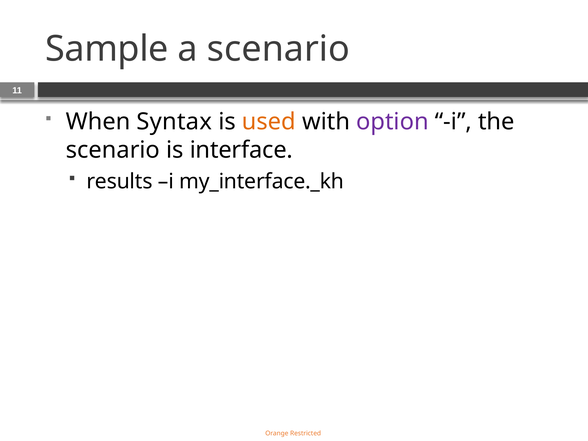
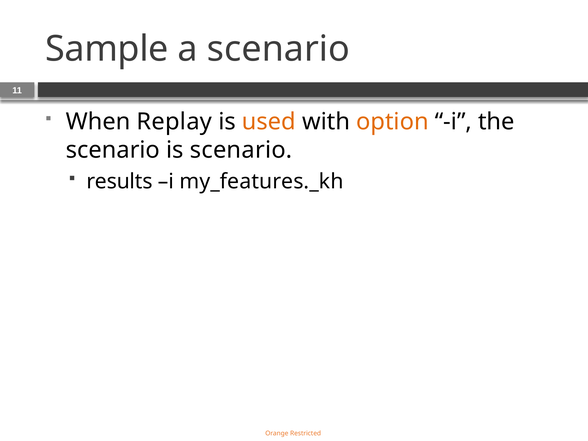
Syntax: Syntax -> Replay (174, 122)
option colour: purple -> orange (392, 122)
is interface: interface -> scenario (241, 150)
my_interface._kh: my_interface._kh -> my_features._kh (262, 181)
